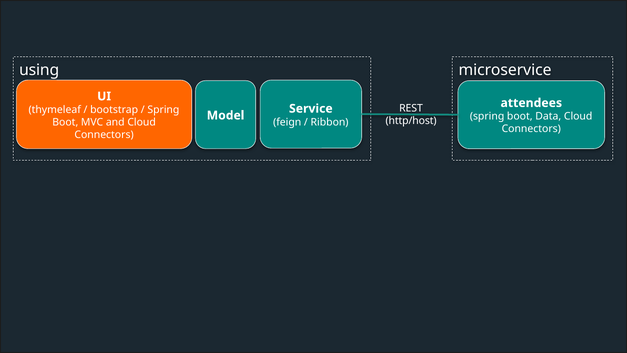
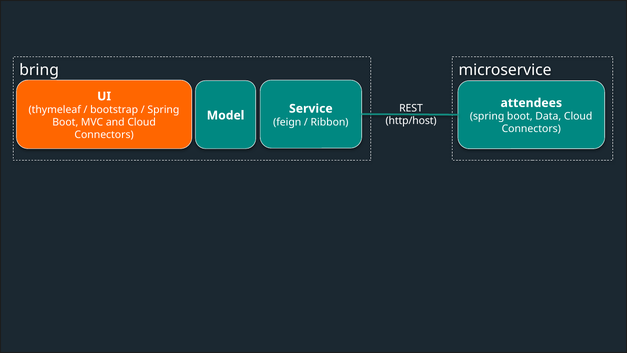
using: using -> bring (39, 70)
